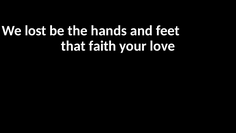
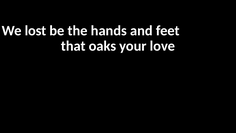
faith: faith -> oaks (102, 46)
